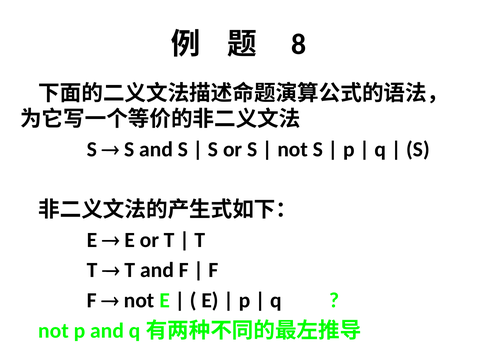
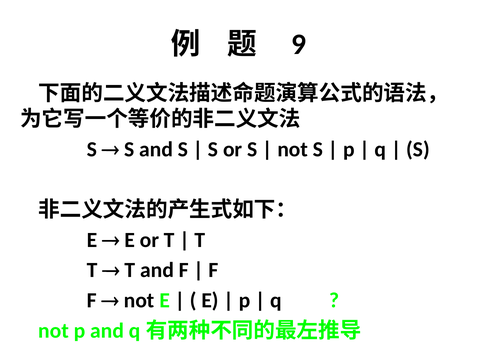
8: 8 -> 9 (299, 45)
